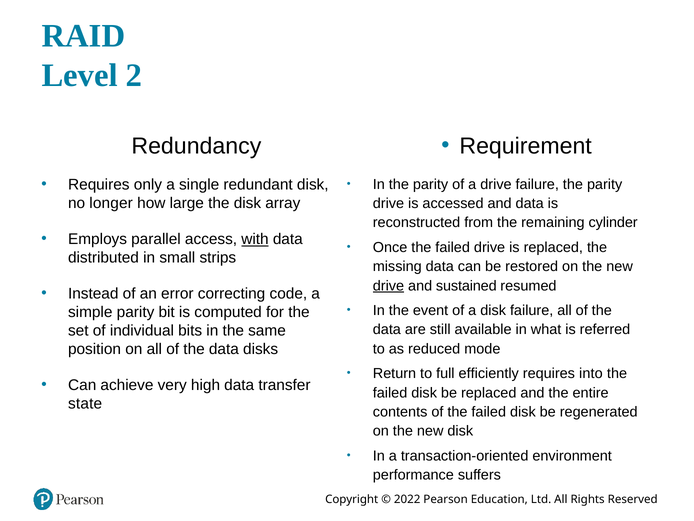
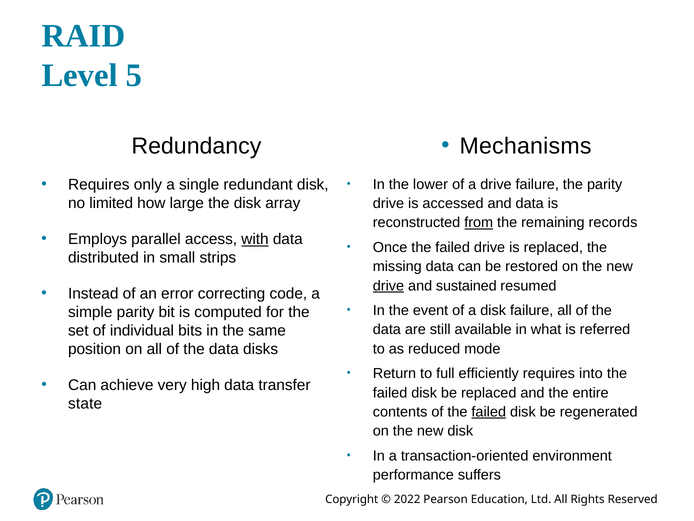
2: 2 -> 5 (134, 75)
Requirement: Requirement -> Mechanisms (525, 146)
In the parity: parity -> lower (430, 184)
longer: longer -> limited (111, 203)
from underline: none -> present (479, 222)
cylinder: cylinder -> records (613, 222)
failed underline: none -> present (489, 411)
